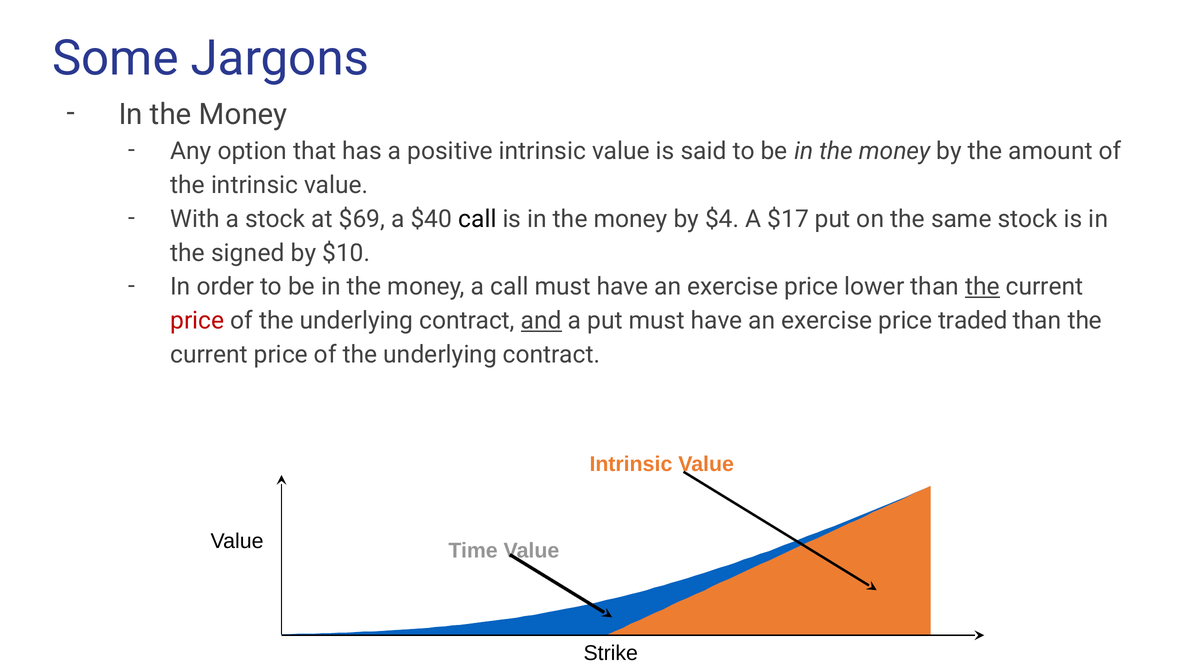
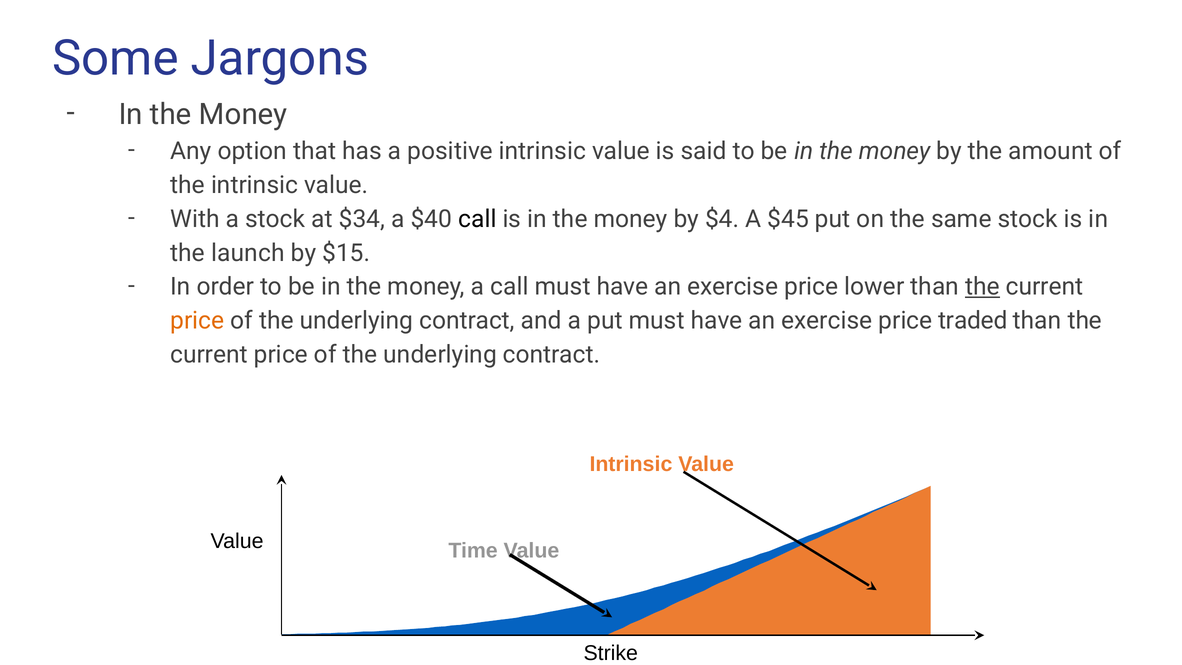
$69: $69 -> $34 (362, 219)
$17: $17 -> $45 (788, 219)
signed: signed -> launch (248, 253)
$10: $10 -> $15 (346, 253)
price colour: red -> orange (197, 321)
and underline: present -> none (541, 321)
